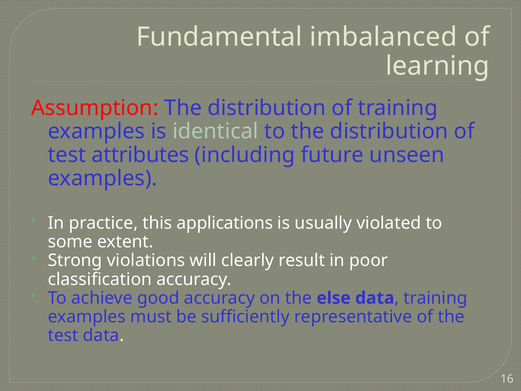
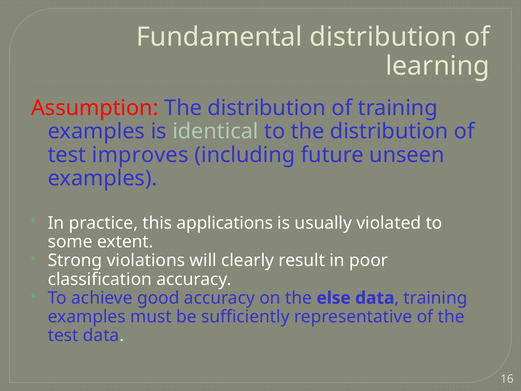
Fundamental imbalanced: imbalanced -> distribution (383, 37)
attributes: attributes -> improves (140, 155)
